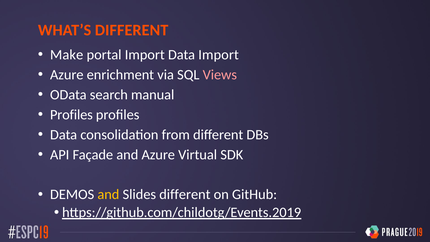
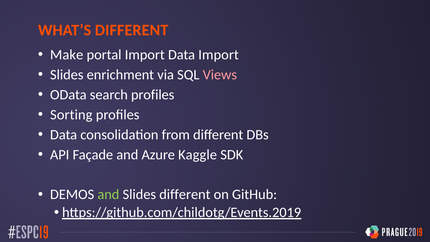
Azure: Azure -> Slides (67, 75)
search manual: manual -> profiles (153, 95)
Profiles: Profiles -> Sorting (71, 115)
Virtual: Virtual -> Kaggle (198, 155)
and colour: yellow -> light green (108, 194)
